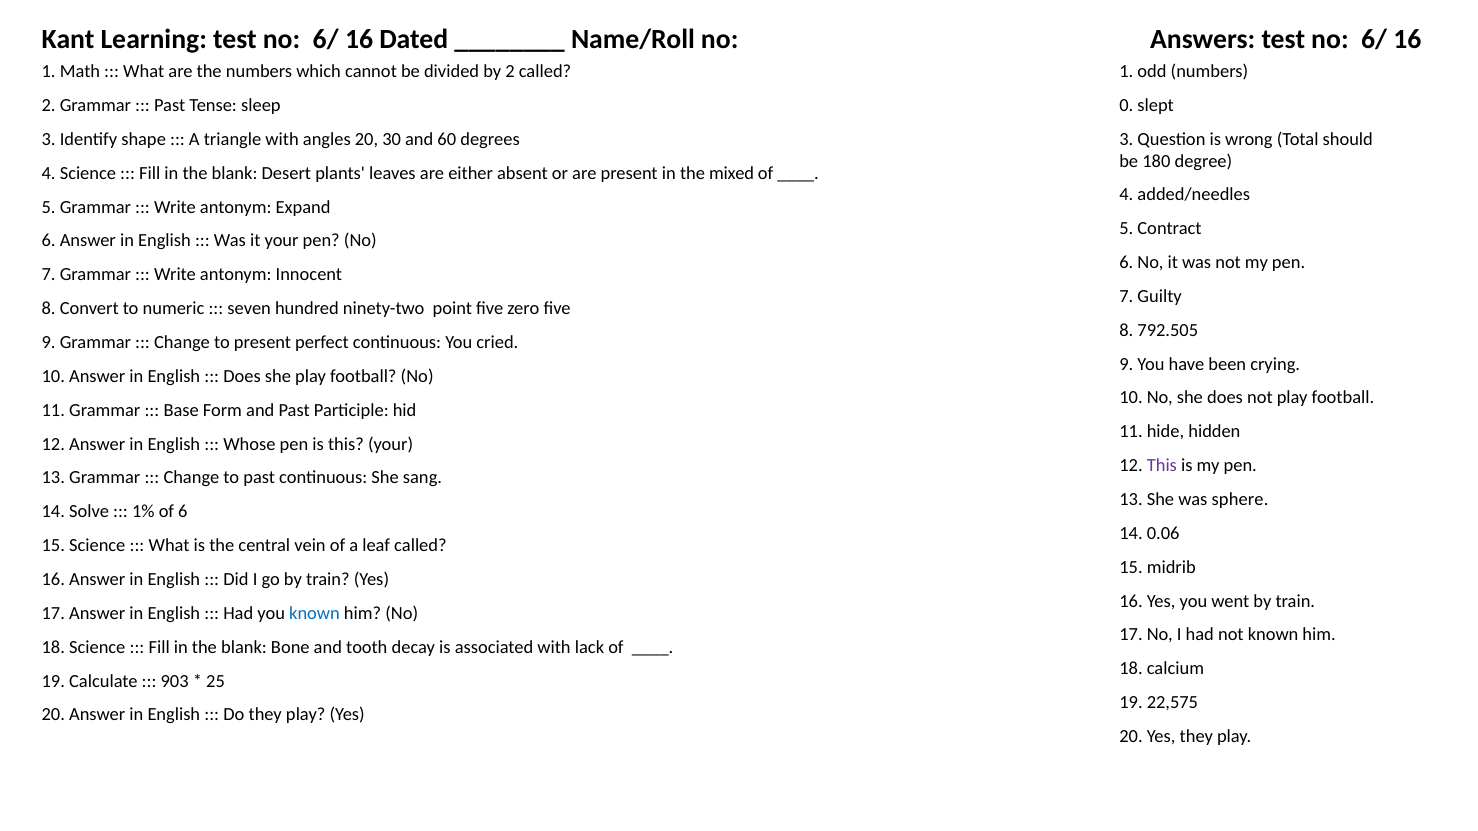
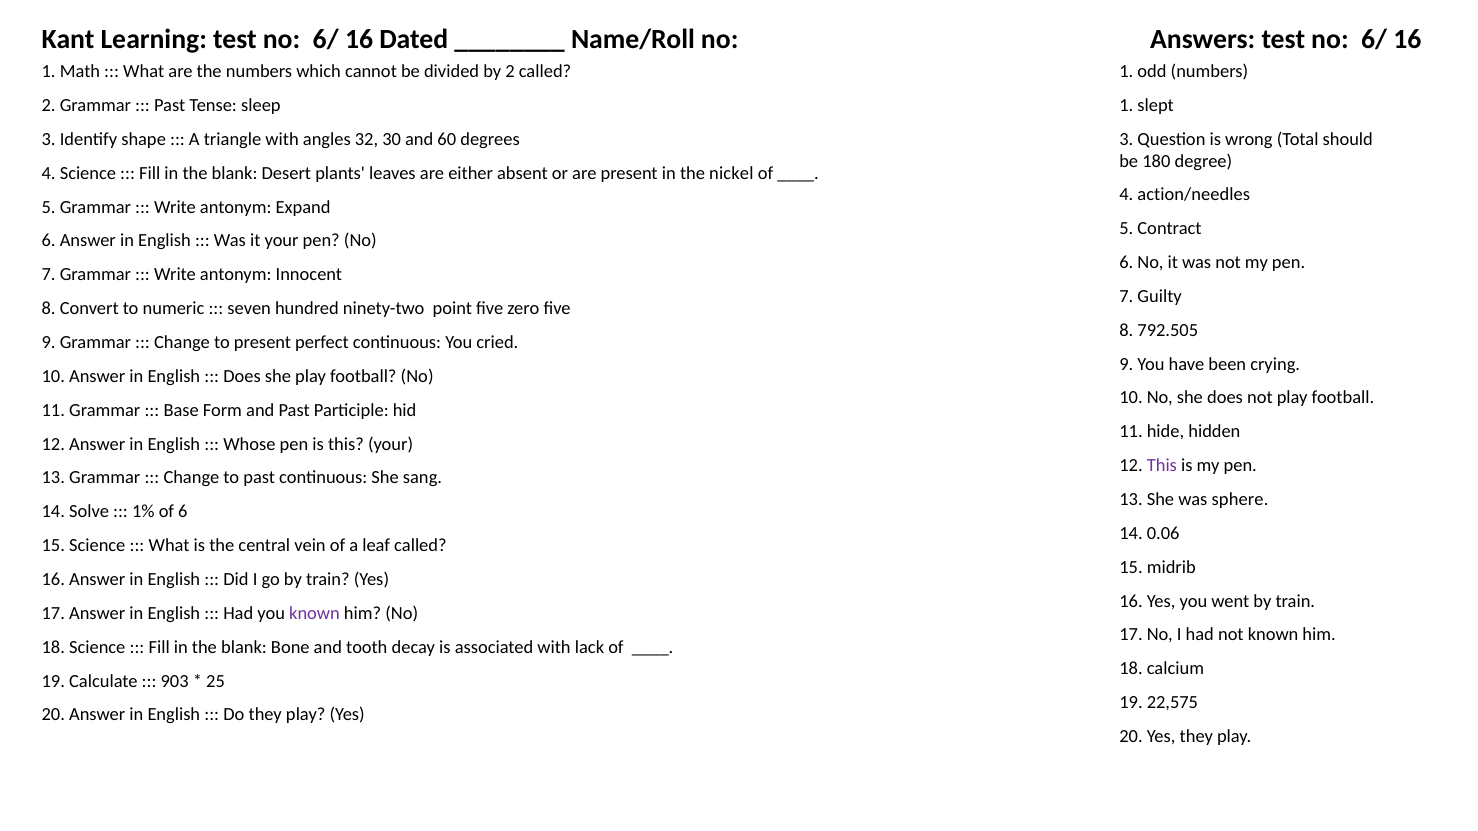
sleep 0: 0 -> 1 (1126, 106)
angles 20: 20 -> 32 (367, 139)
mixed: mixed -> nickel (731, 173)
added/needles: added/needles -> action/needles (1194, 195)
known colour: blue -> purple (314, 614)
